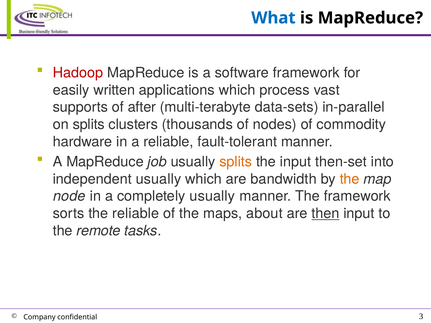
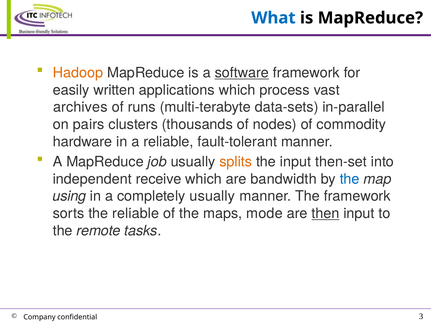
Hadoop colour: red -> orange (78, 73)
software underline: none -> present (242, 73)
supports: supports -> archives (80, 107)
after: after -> runs (142, 107)
on splits: splits -> pairs (89, 125)
independent usually: usually -> receive (159, 179)
the colour: orange -> blue (350, 179)
node: node -> using (69, 196)
about: about -> mode (265, 214)
